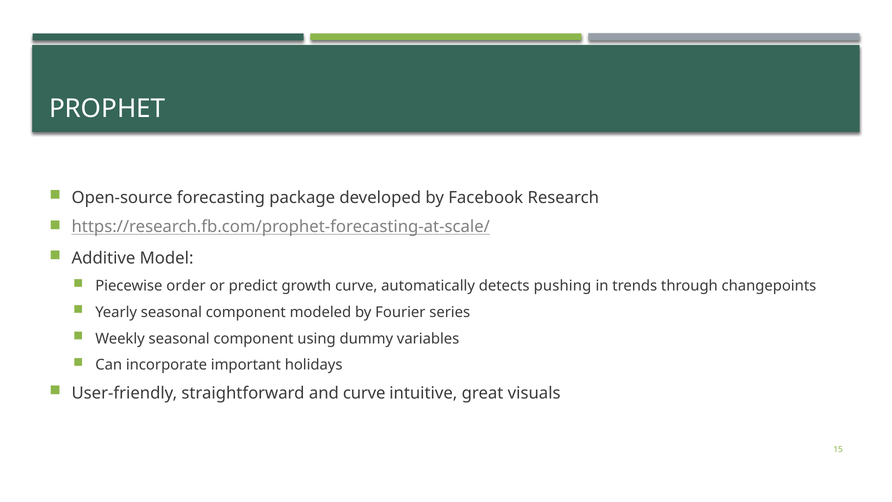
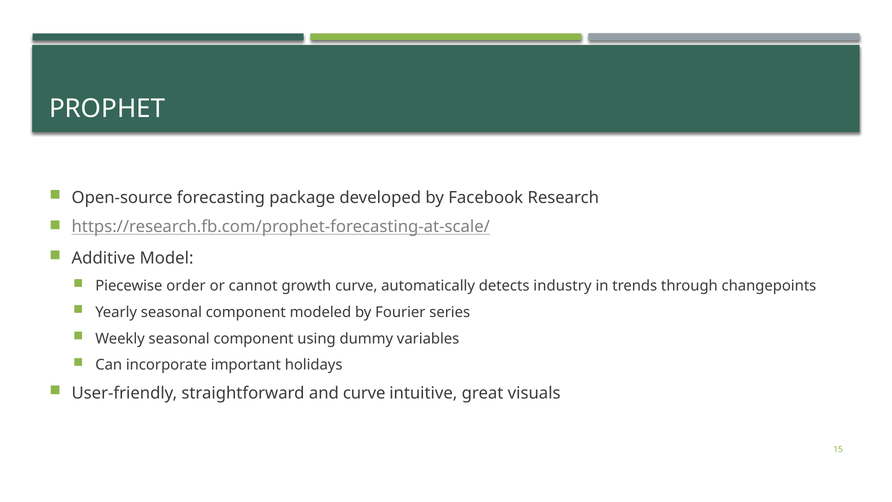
predict: predict -> cannot (253, 286)
pushing: pushing -> industry (562, 286)
